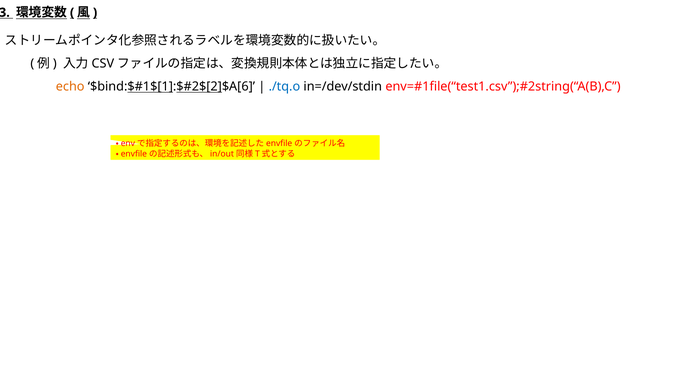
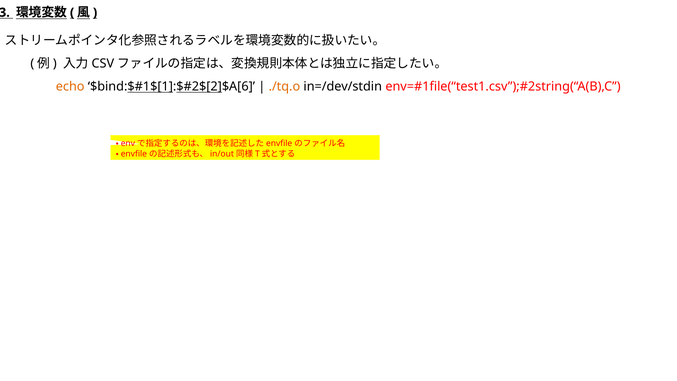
./tq.o colour: blue -> orange (284, 86)
